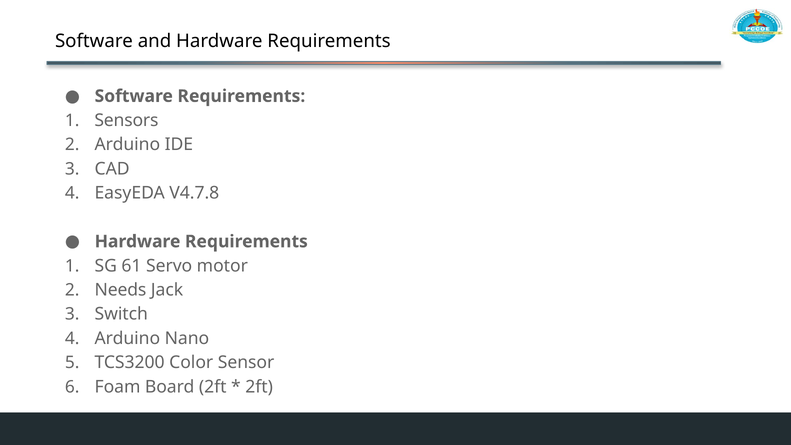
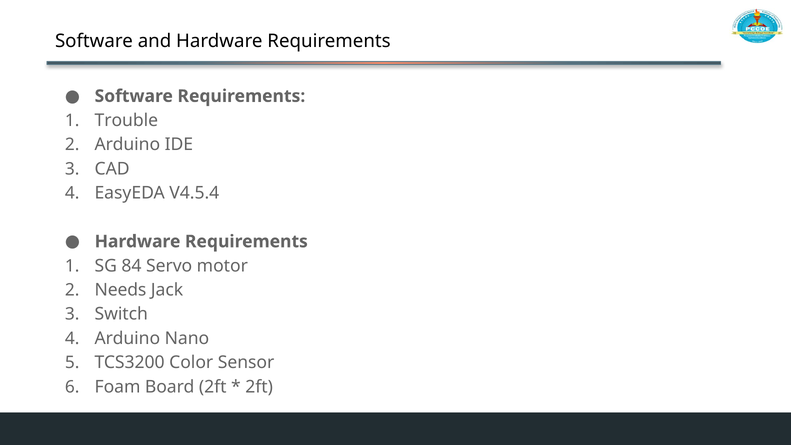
Sensors: Sensors -> Trouble (126, 120)
V4.7.8: V4.7.8 -> V4.5.4 (194, 193)
61: 61 -> 84 (131, 266)
